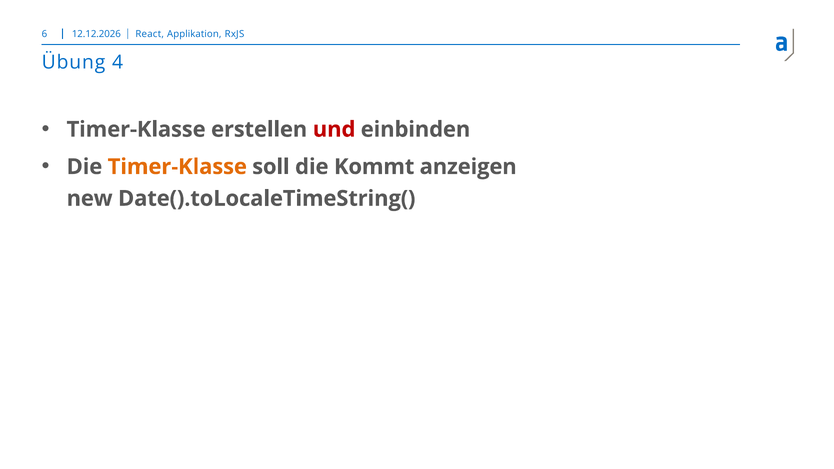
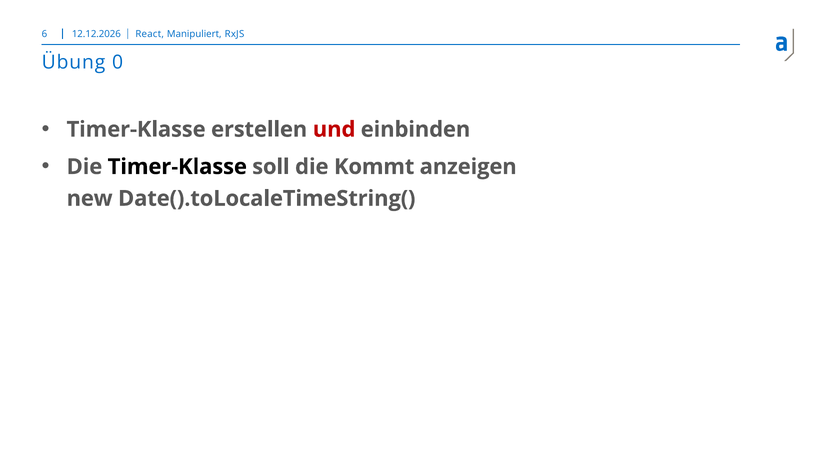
Applikation: Applikation -> Manipuliert (194, 34)
4: 4 -> 0 (118, 62)
Timer-Klasse colour: orange -> black (177, 167)
